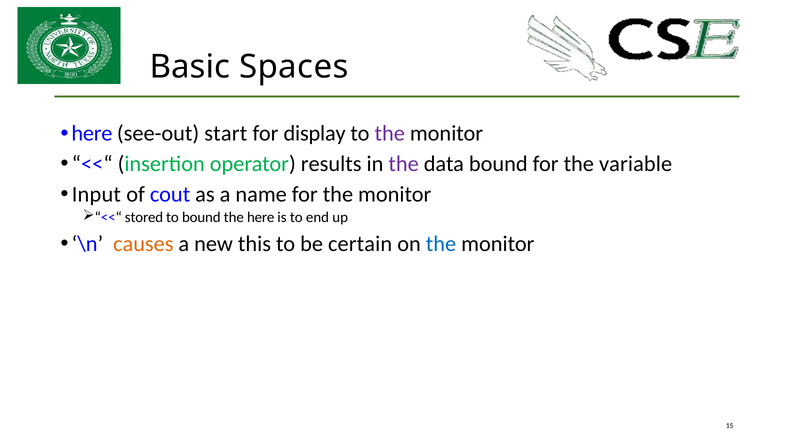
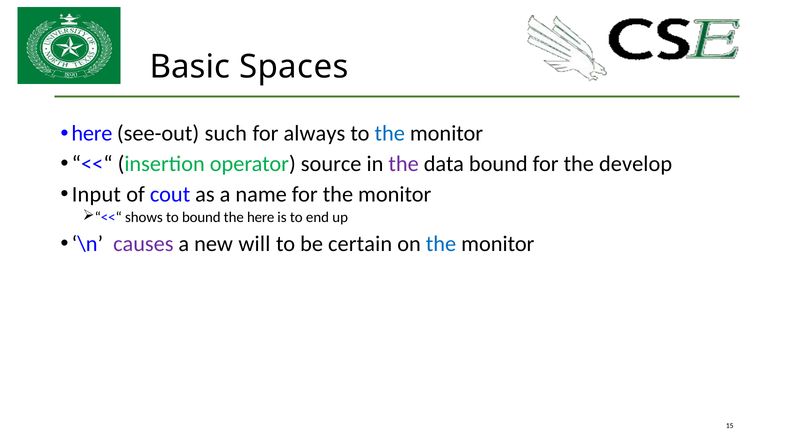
start: start -> such (226, 134)
display: display -> always (314, 134)
the colour: purple -> blue (390, 134)
results: results -> source (331, 164)
variable: variable -> develop (636, 164)
stored: stored -> shows (144, 218)
causes colour: orange -> purple (143, 244)
this: this -> will (254, 244)
